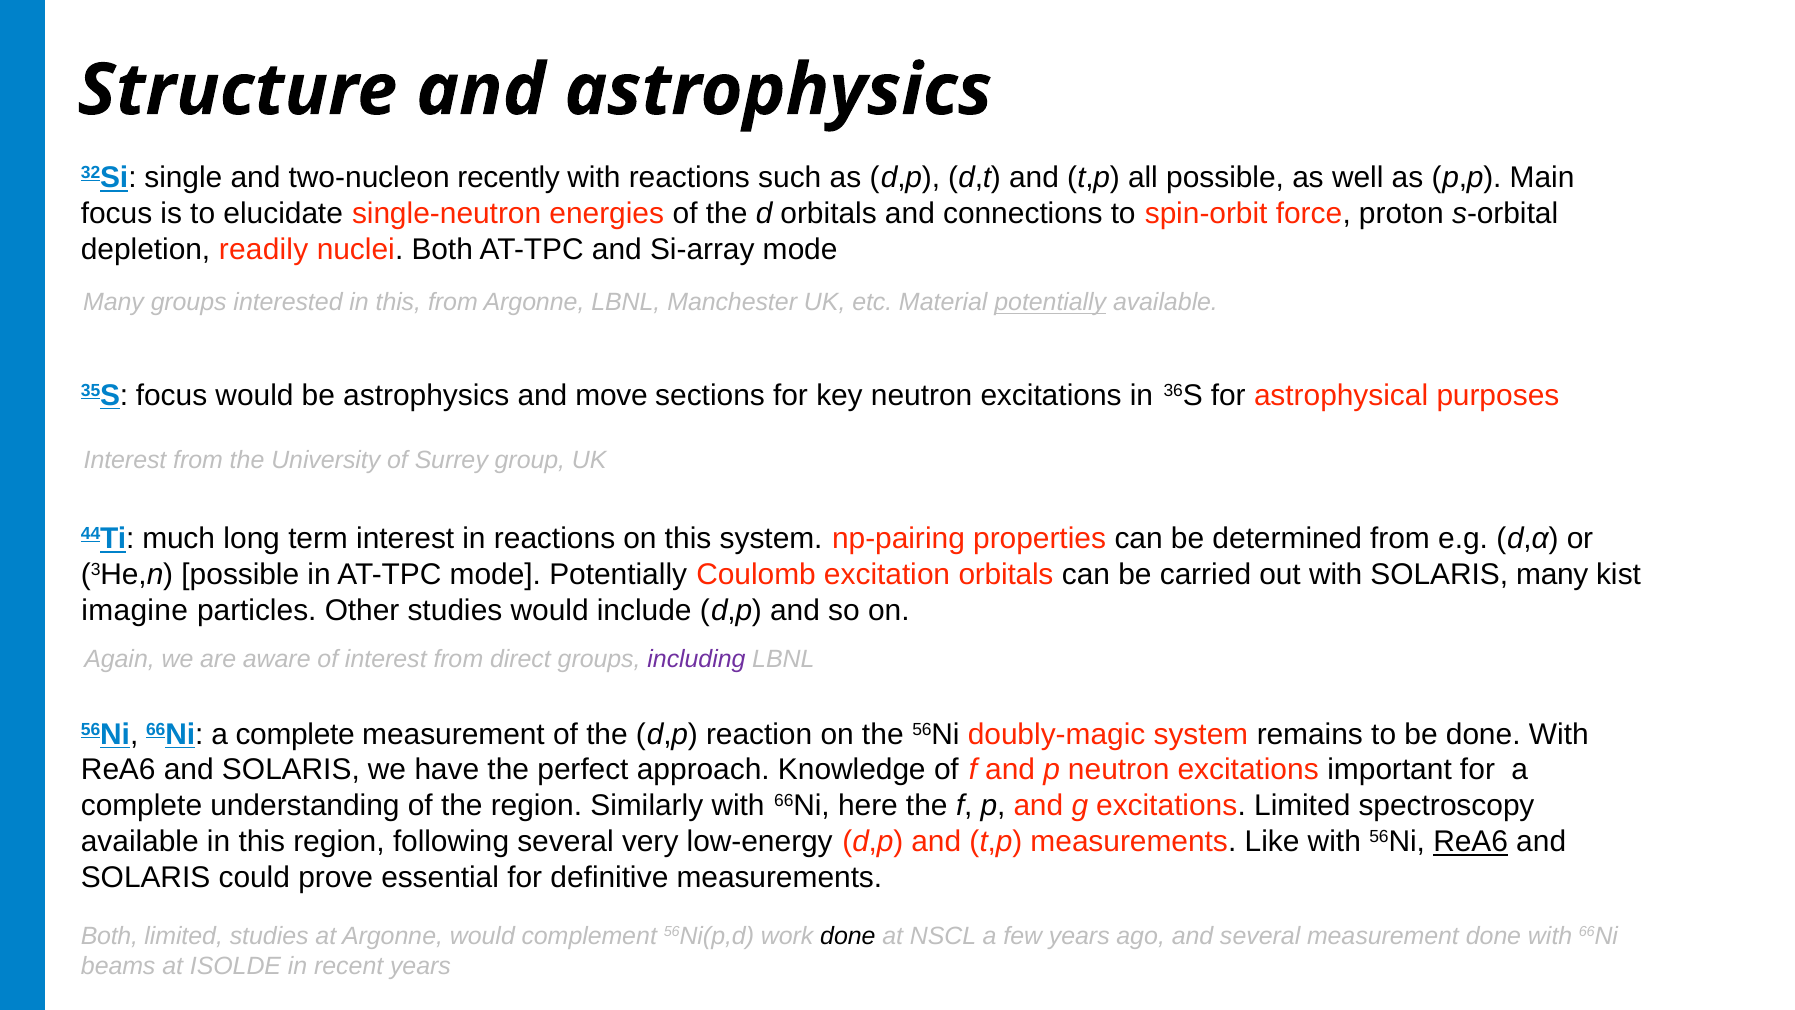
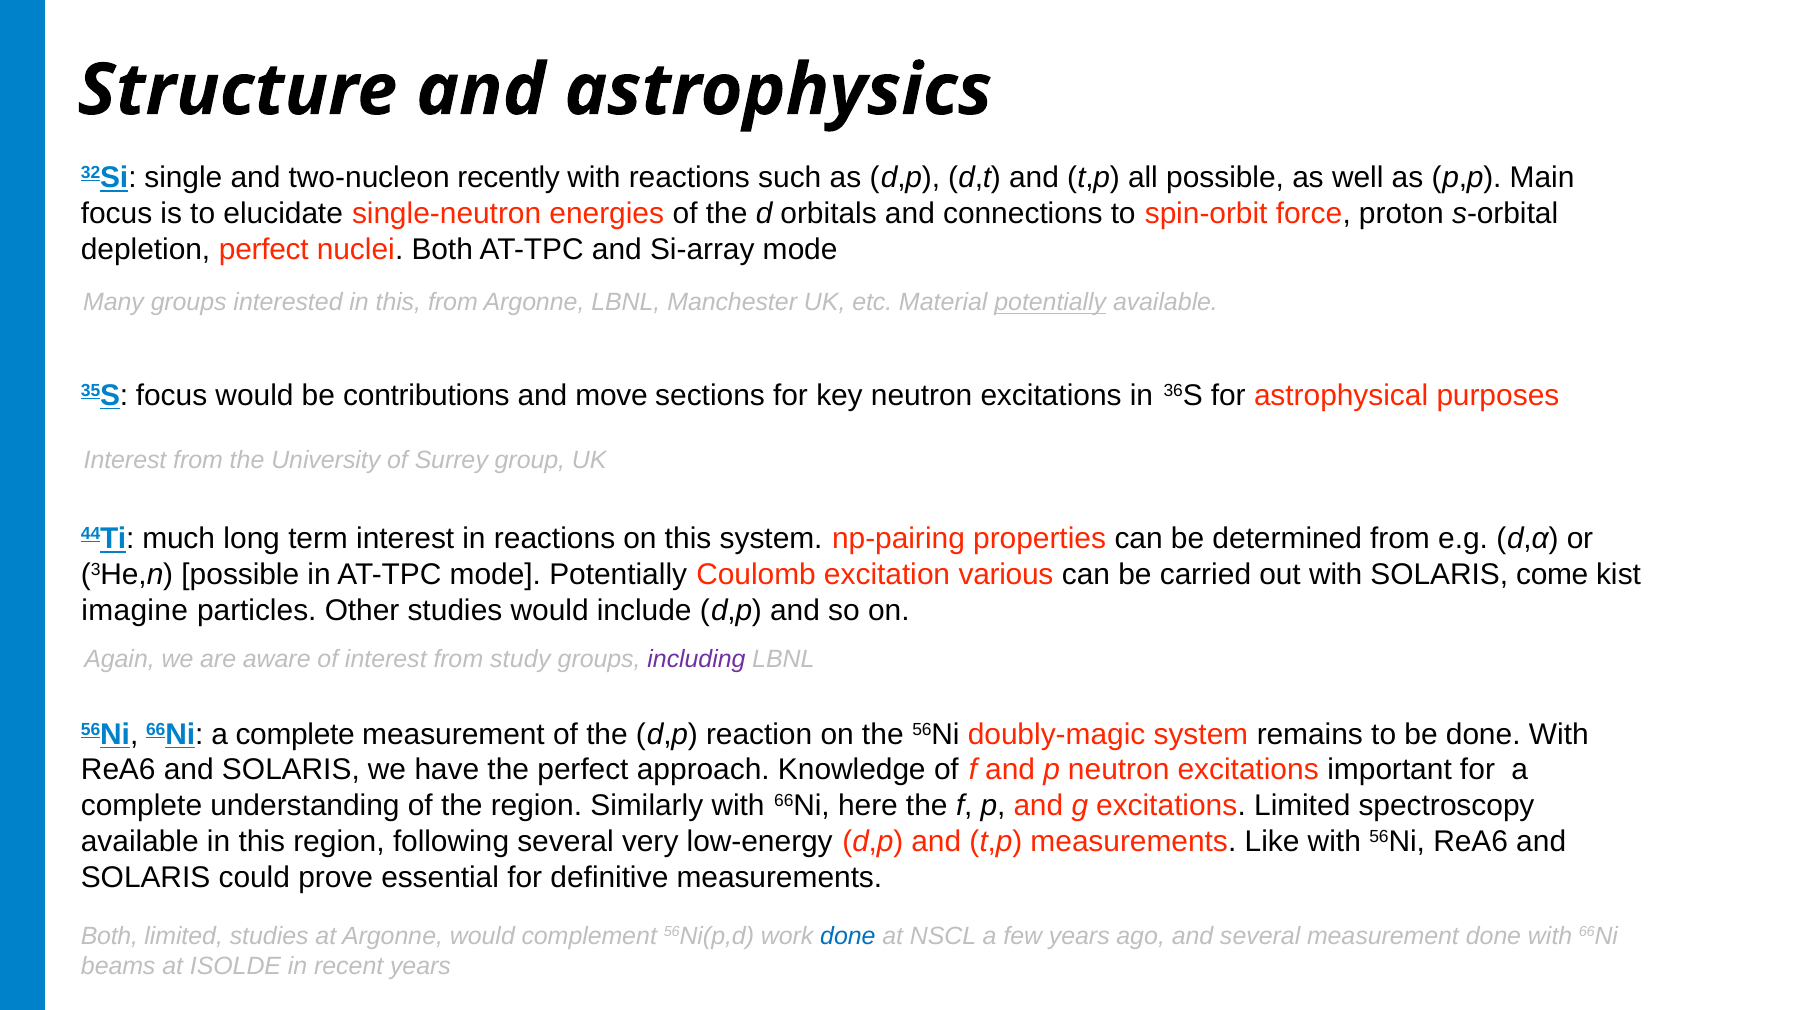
depletion readily: readily -> perfect (264, 249)
be astrophysics: astrophysics -> contributions (426, 395)
excitation orbitals: orbitals -> various (1006, 575)
SOLARIS many: many -> come (1552, 575)
direct: direct -> study (520, 659)
ReA6 underline: present -> none (1471, 842)
done colour: black -> blue (848, 936)
